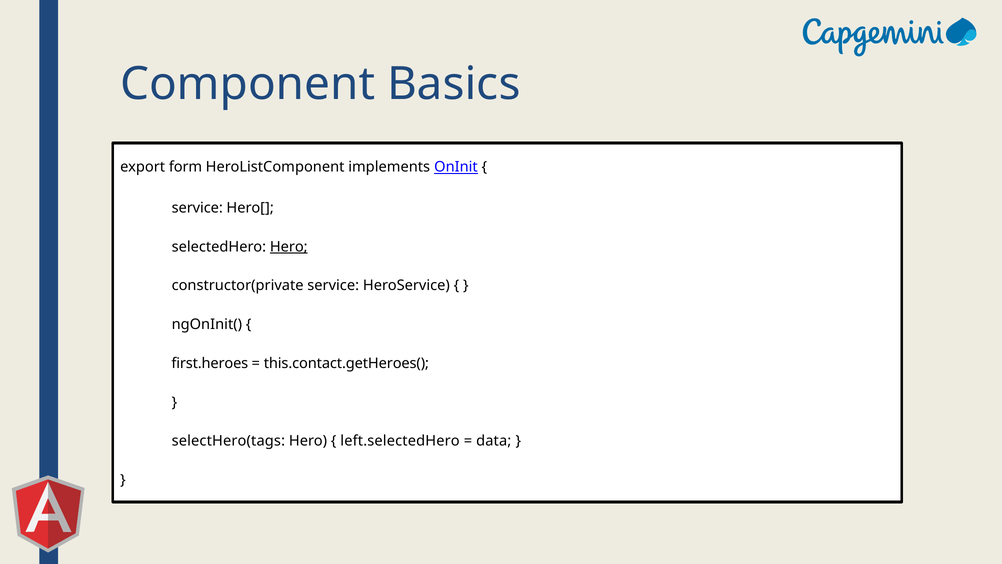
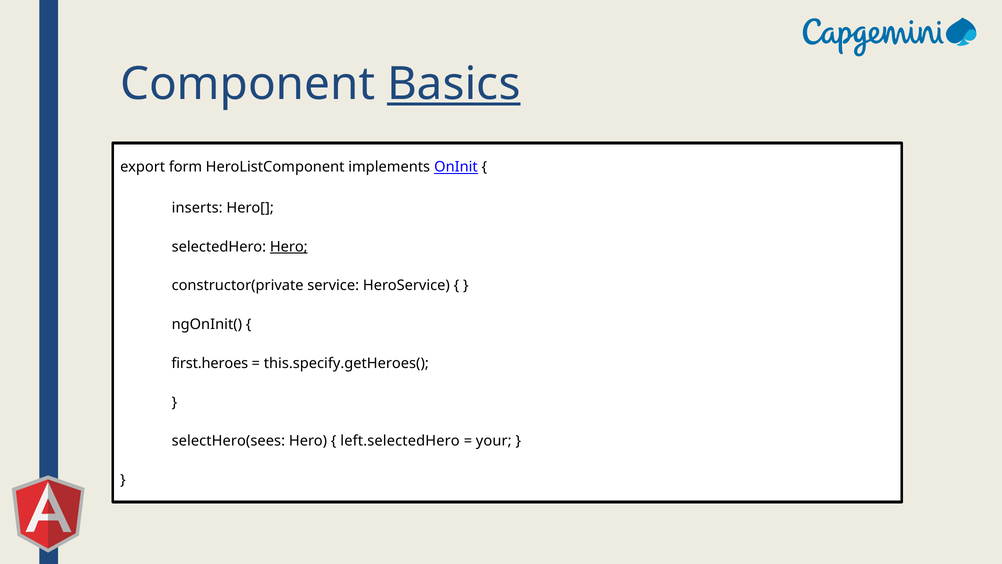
Basics underline: none -> present (454, 84)
service: service -> inserts (197, 208)
this.contact.getHeroes(: this.contact.getHeroes( -> this.specify.getHeroes( (346, 363)
selectHero(tags: selectHero(tags -> selectHero(sees (228, 441)
data: data -> your (494, 441)
